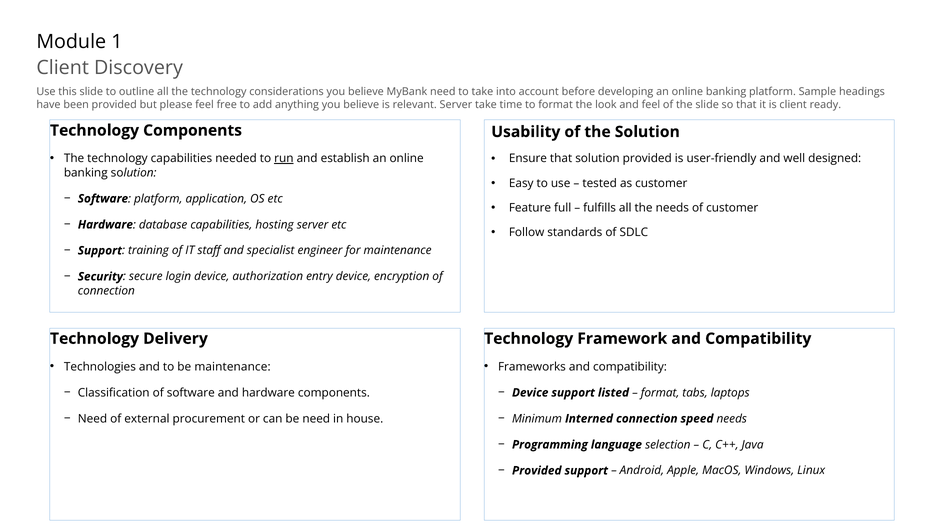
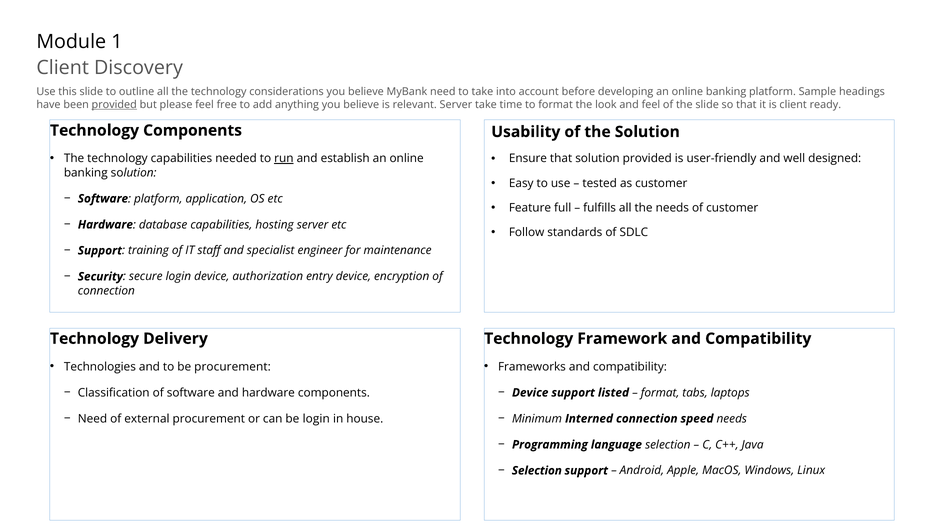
provided underline: none -> present (114, 105)
be maintenance: maintenance -> procurement (233, 367)
be need: need -> login (316, 419)
Provided: Provided -> Selection (537, 471)
